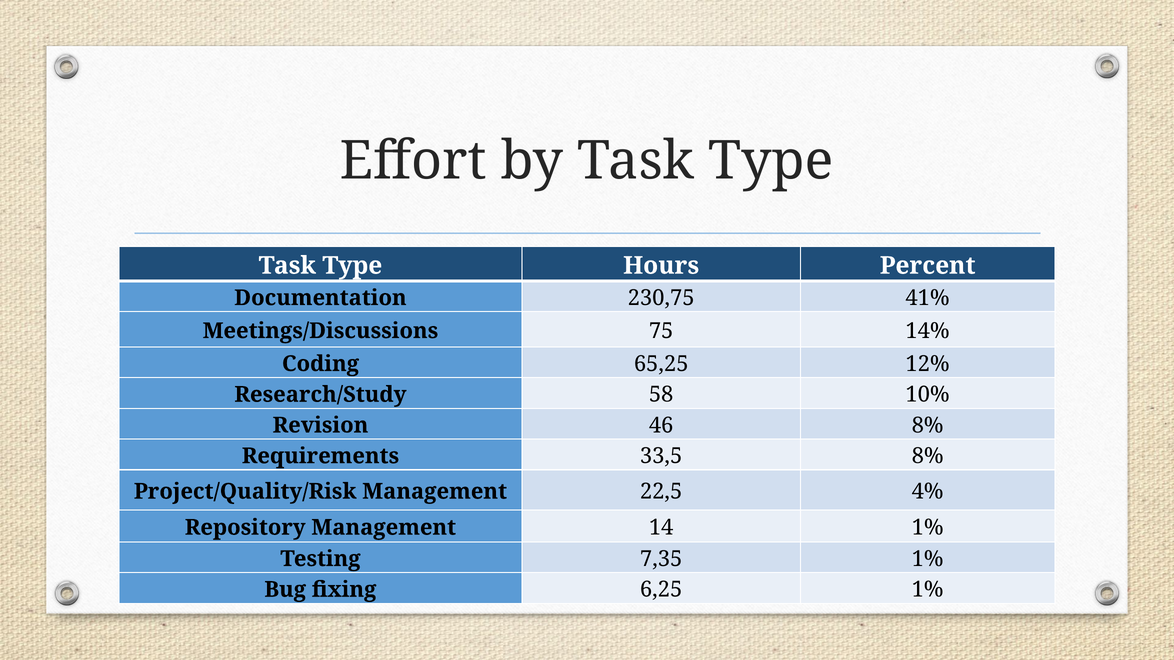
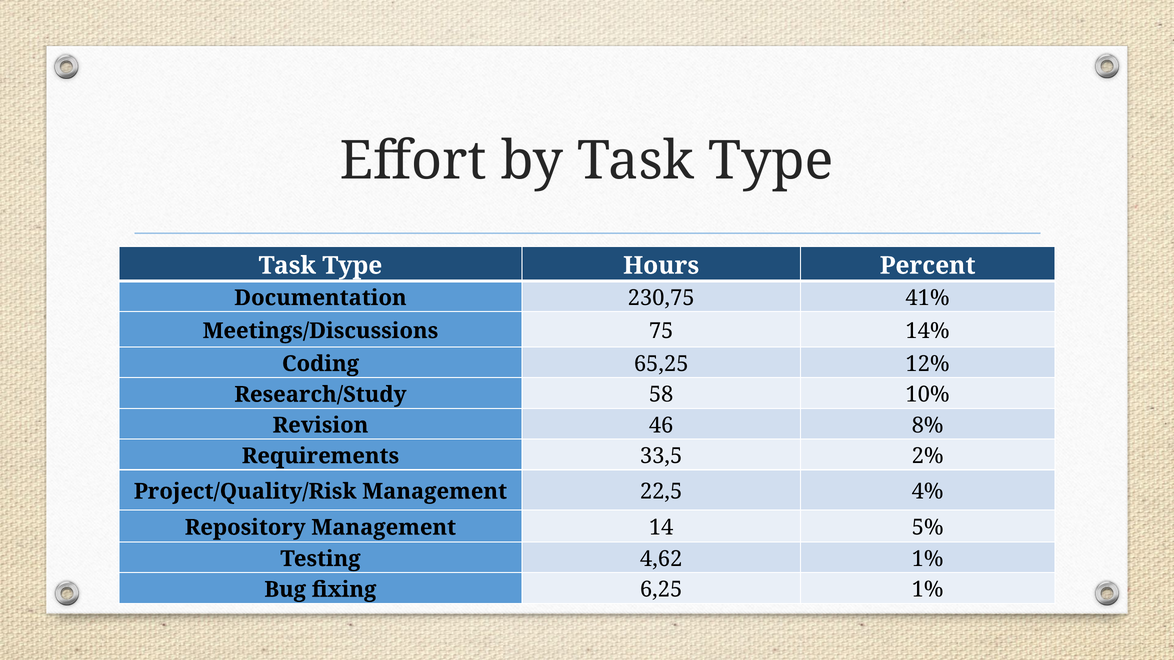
33,5 8%: 8% -> 2% (928, 456)
14 1%: 1% -> 5% (928, 528)
7,35: 7,35 -> 4,62 (661, 559)
